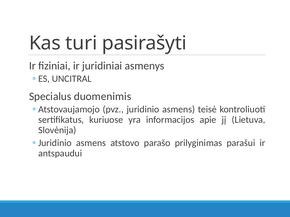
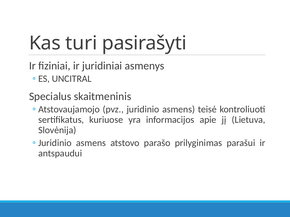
duomenimis: duomenimis -> skaitmeninis (103, 97)
